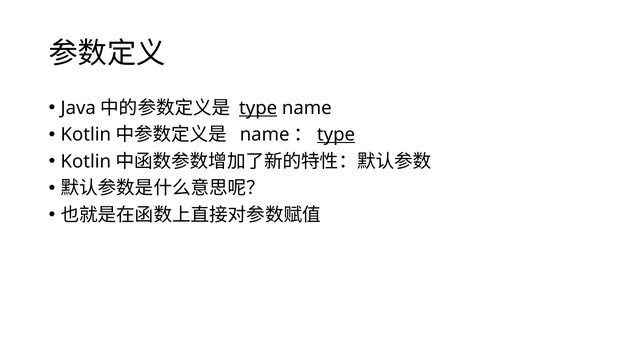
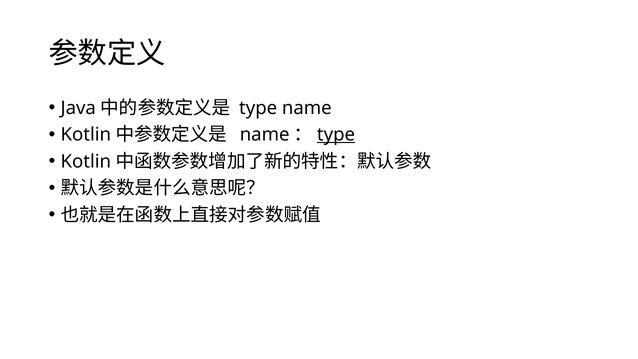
type underline: present -> none (258, 108)
